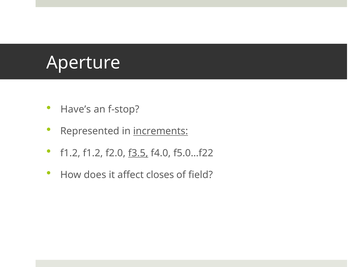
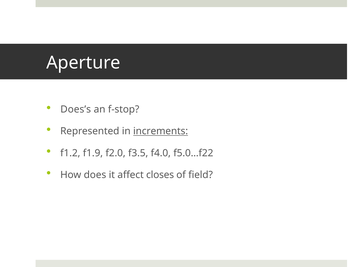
Have’s: Have’s -> Does’s (76, 109)
f1.2 f1.2: f1.2 -> f1.9 (93, 153)
f3.5 underline: present -> none (138, 153)
